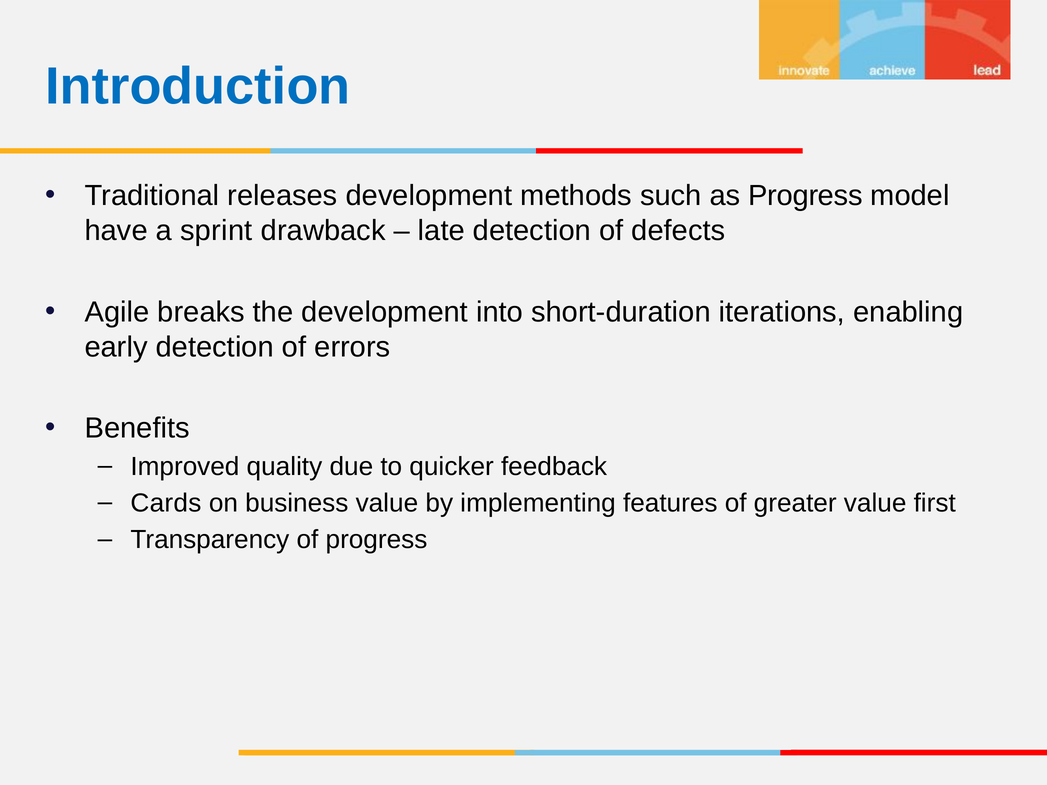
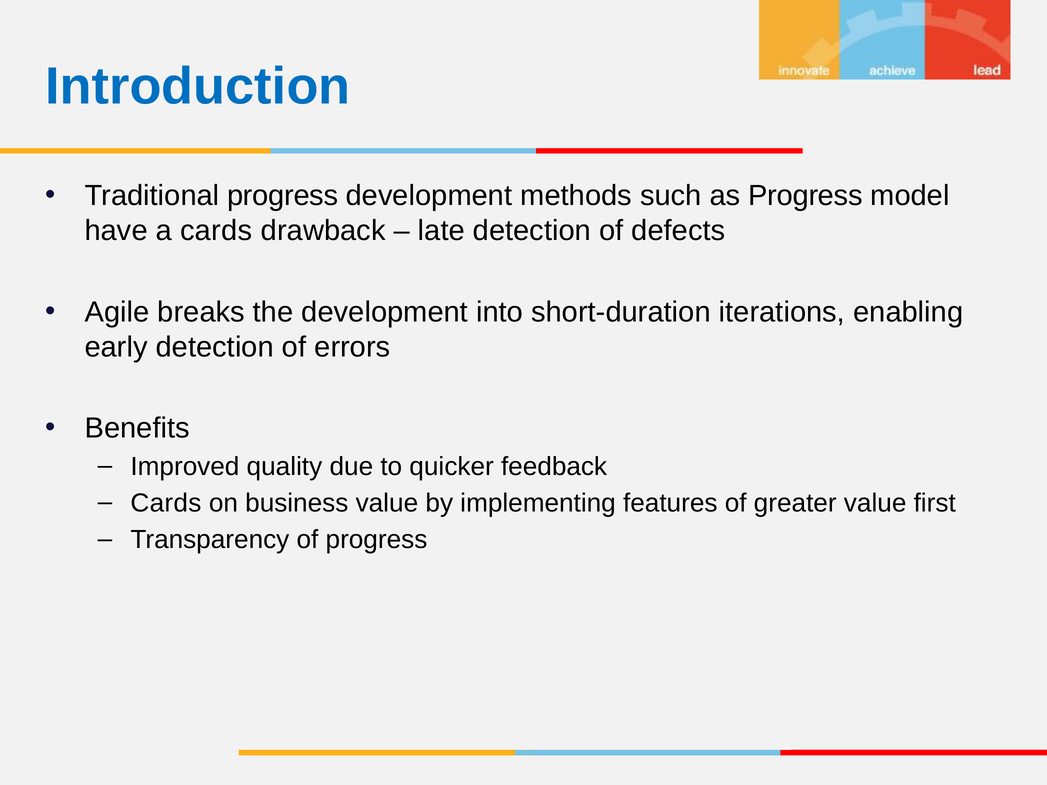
Traditional releases: releases -> progress (283, 196)
a sprint: sprint -> cards (216, 231)
